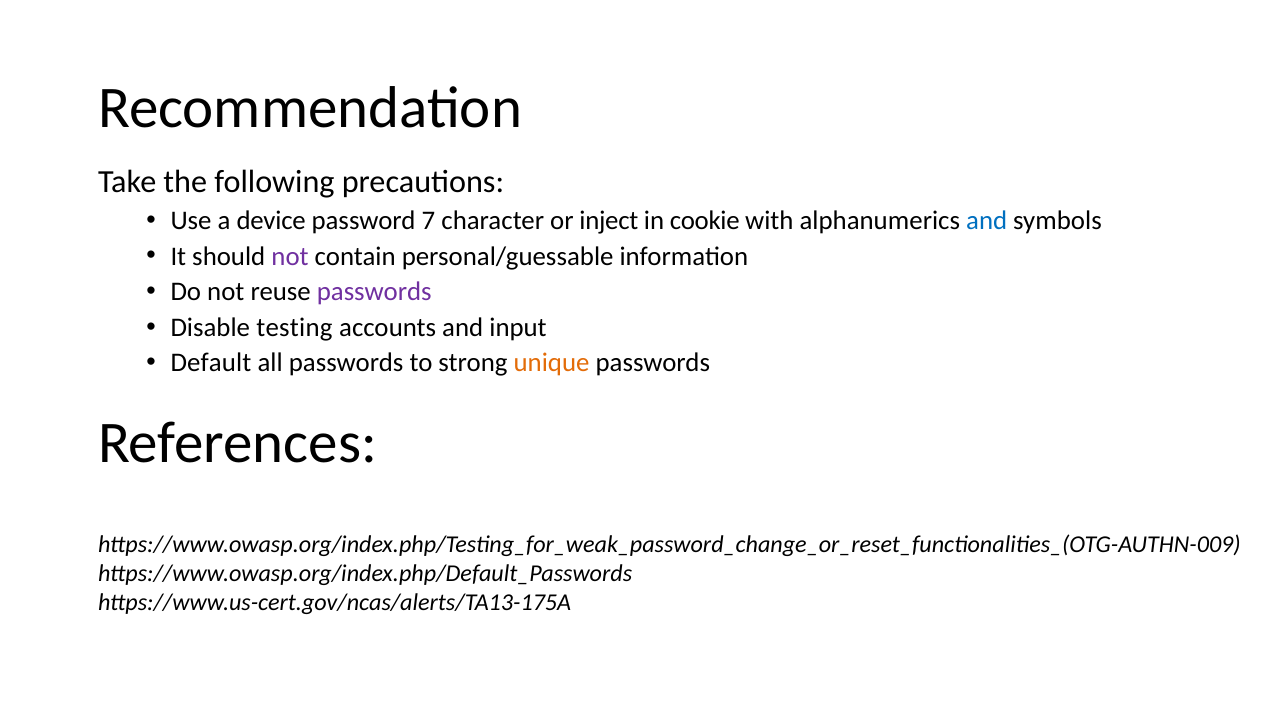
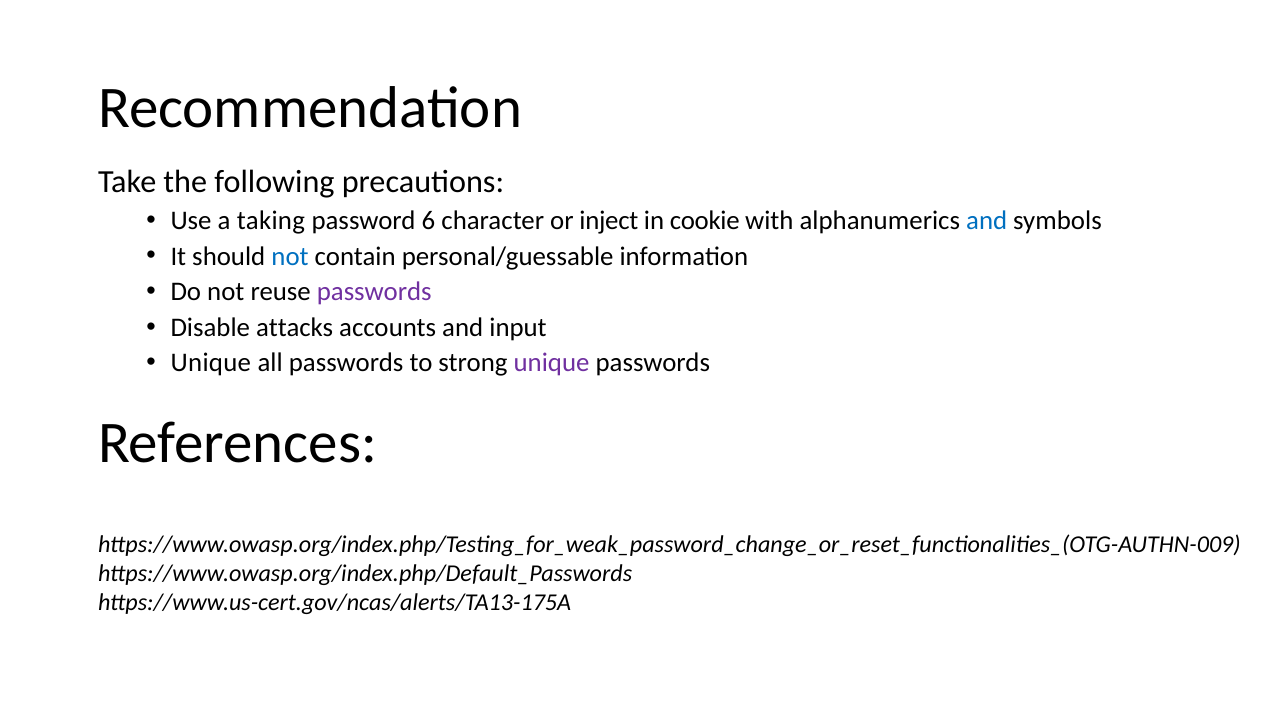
device: device -> taking (271, 221)
7: 7 -> 6 (429, 221)
not colour: purple -> blue (290, 256)
testing: testing -> attacks (295, 327)
Default: Default -> Unique (211, 363)
unique colour: orange -> purple (552, 363)
